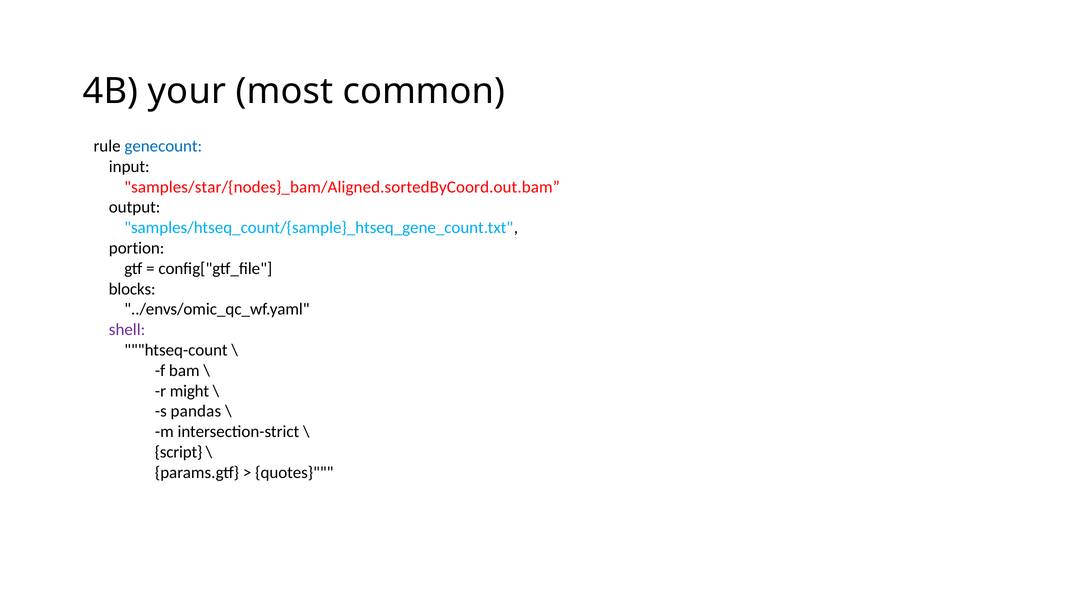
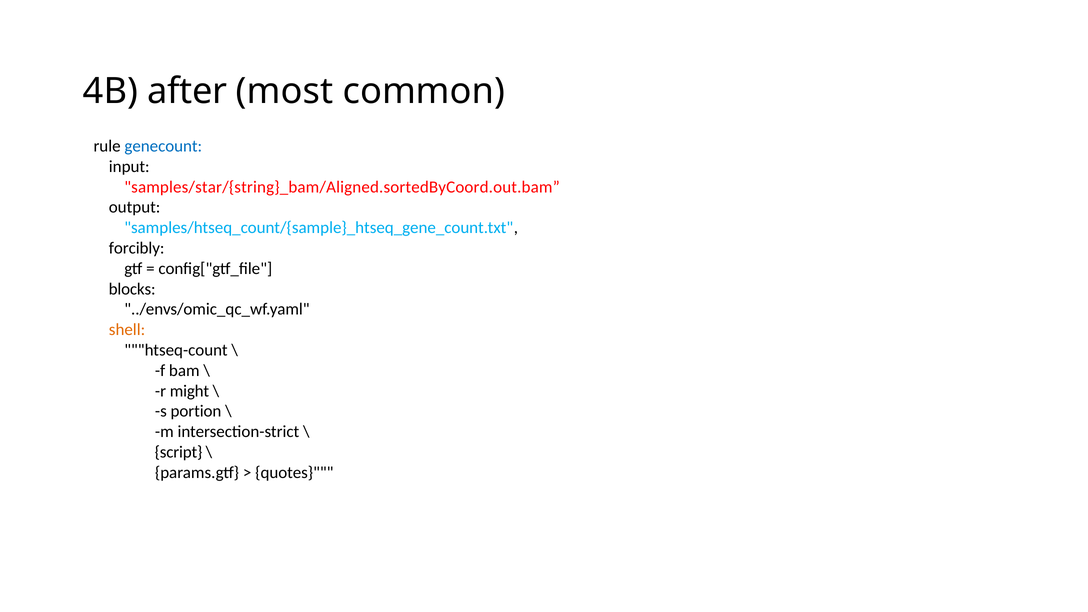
your: your -> after (187, 91)
samples/star/{nodes}_bam/Aligned.sortedByCoord.out.bam: samples/star/{nodes}_bam/Aligned.sortedByCoord.out.bam -> samples/star/{string}_bam/Aligned.sortedByCoord.out.bam (342, 187)
portion: portion -> forcibly (137, 248)
shell colour: purple -> orange (127, 330)
pandas: pandas -> portion (196, 411)
